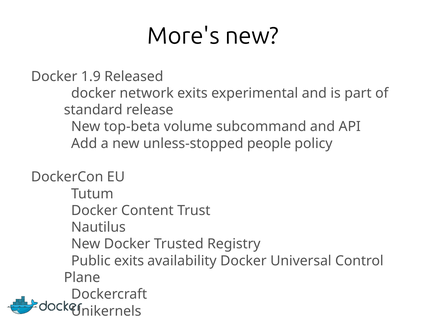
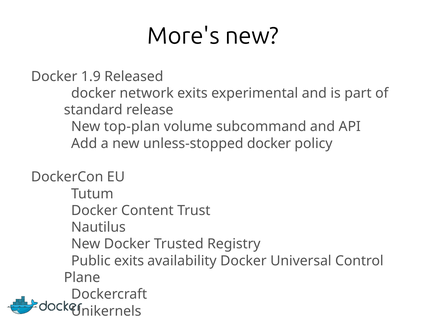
top-beta: top-beta -> top-plan (132, 126)
unless-stopped people: people -> docker (269, 143)
